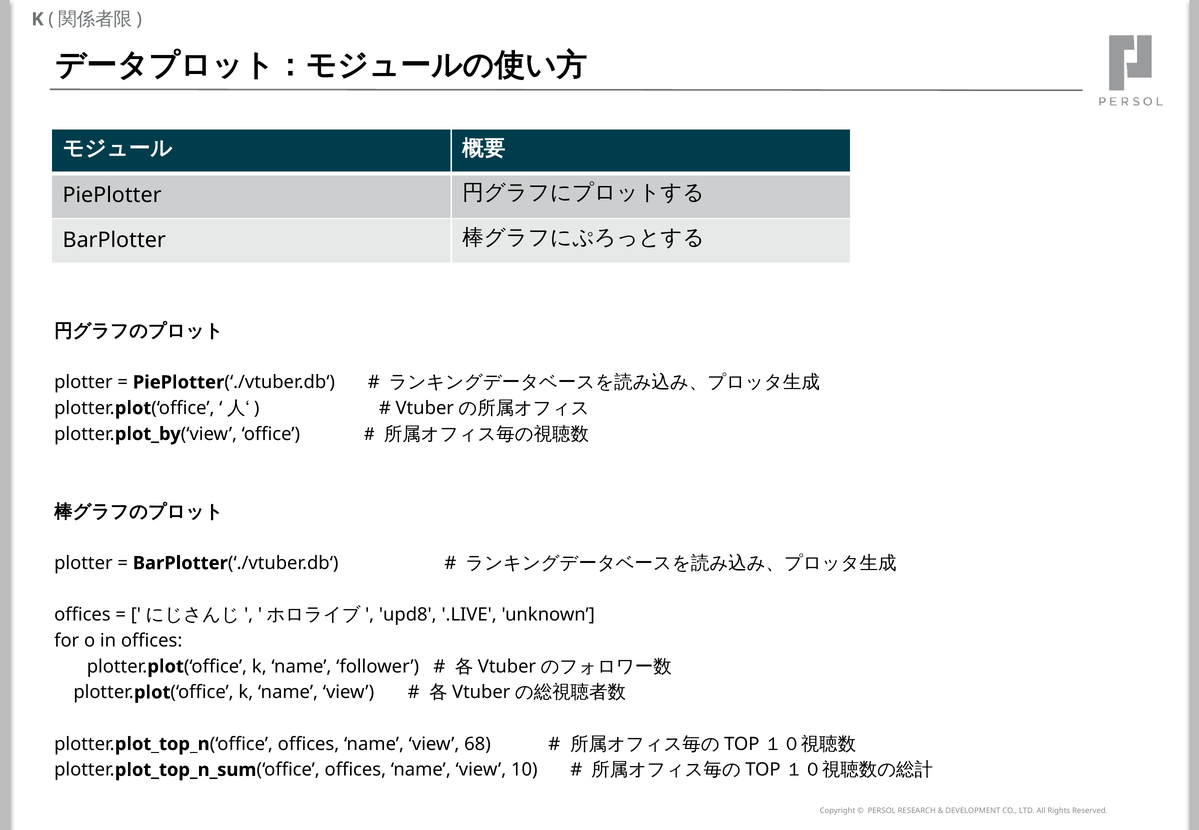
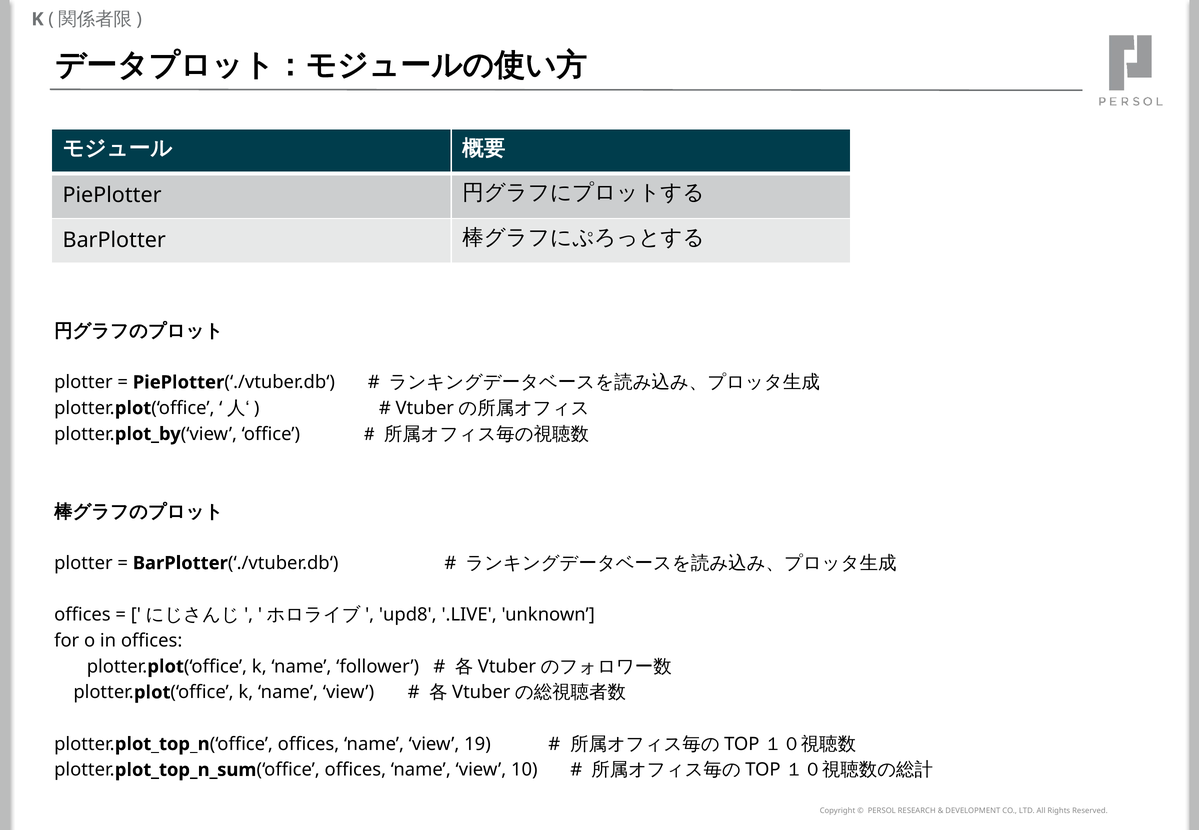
68: 68 -> 19 (478, 744)
